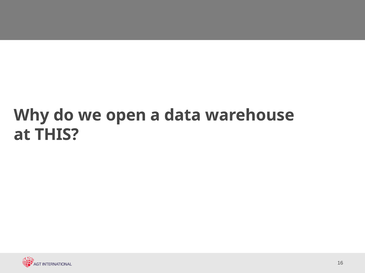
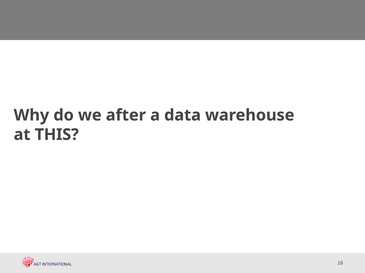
open: open -> after (126, 115)
